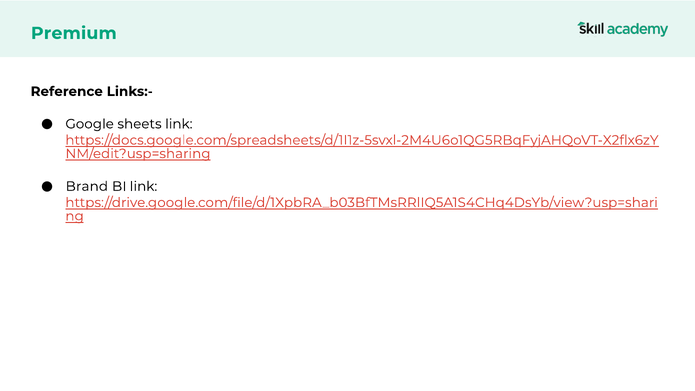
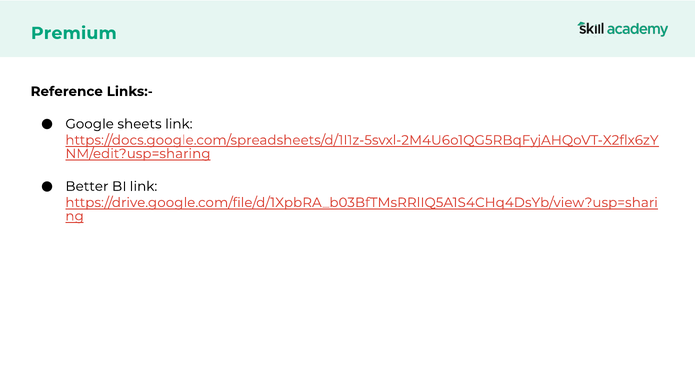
Brand: Brand -> Better (87, 186)
